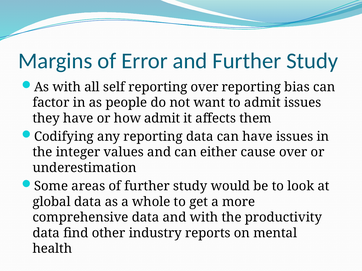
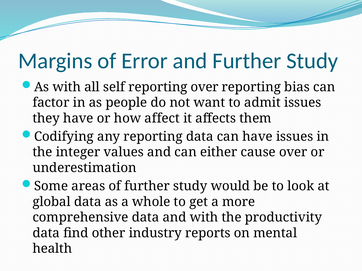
how admit: admit -> affect (162, 119)
